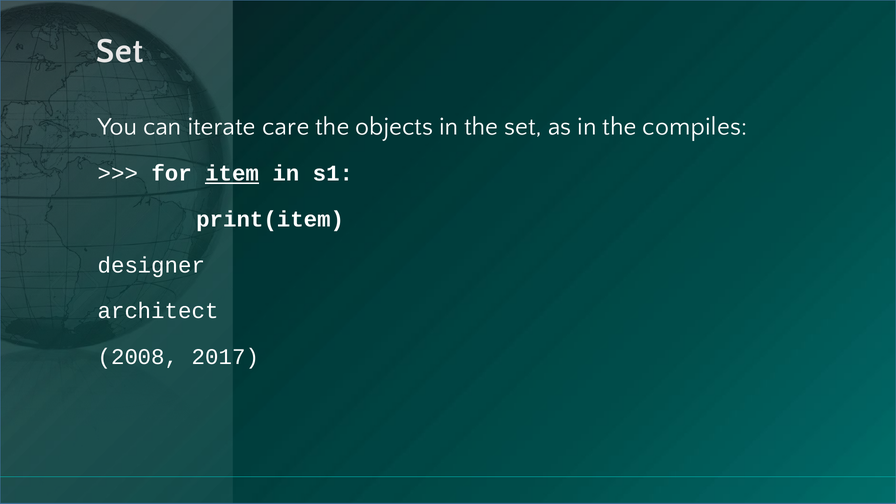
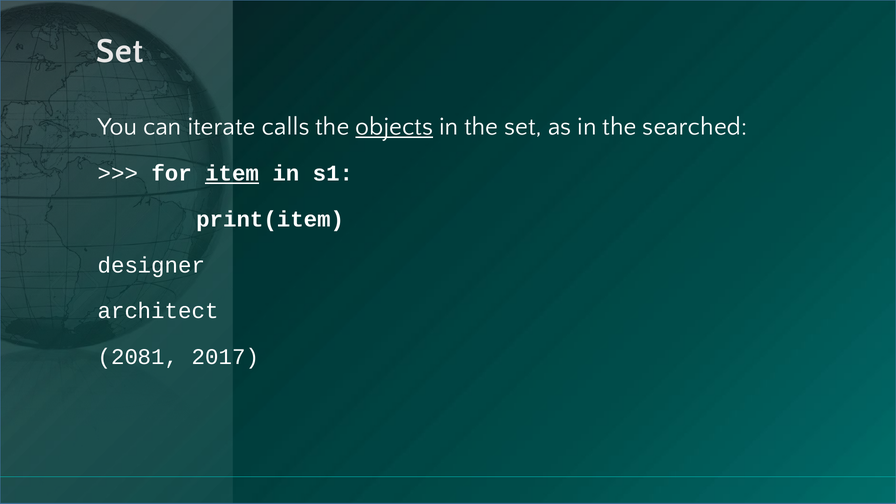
care: care -> calls (286, 126)
objects underline: none -> present (394, 126)
compiles: compiles -> searched (695, 126)
2008: 2008 -> 2081 (138, 357)
